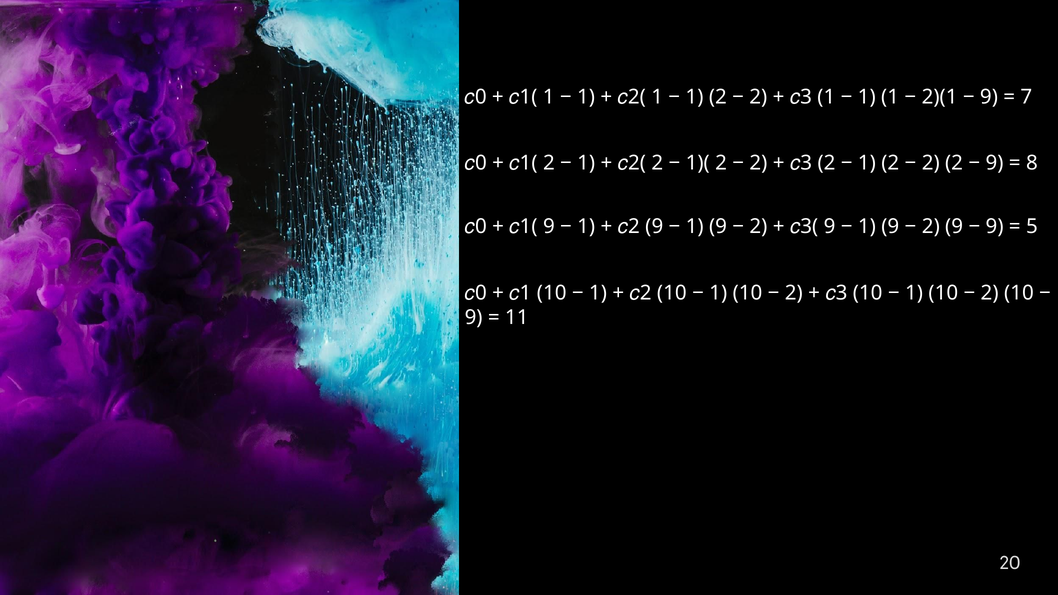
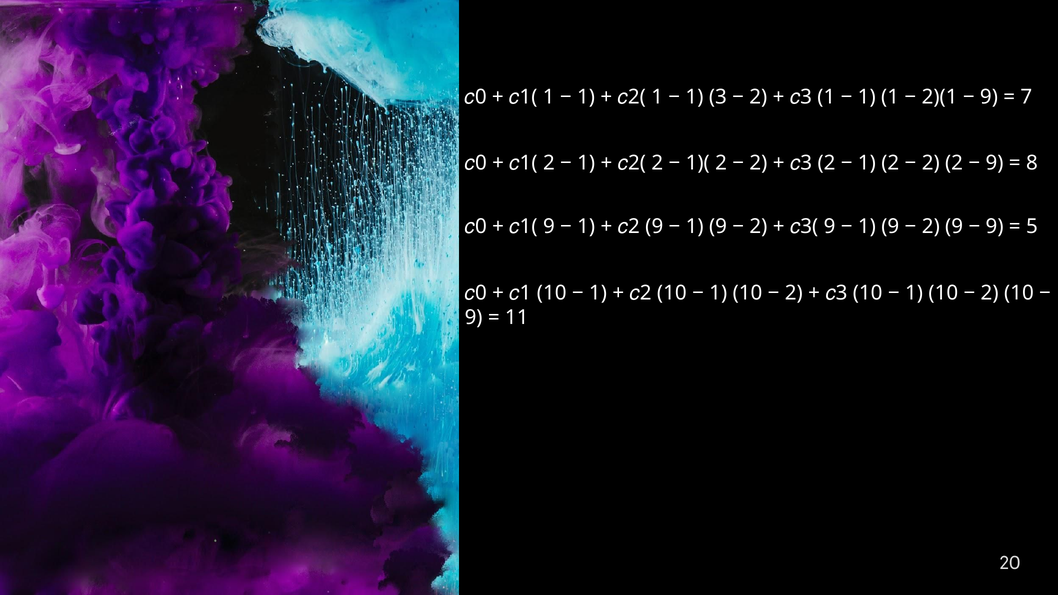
2: 2 -> 3 (718, 97)
